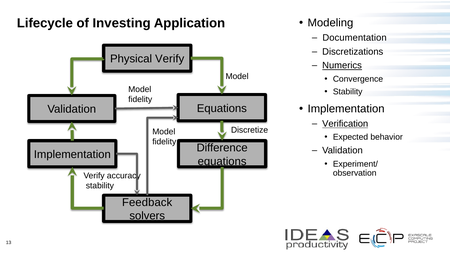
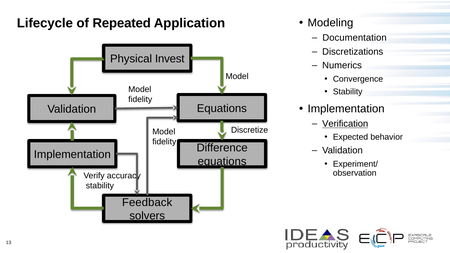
Investing: Investing -> Repeated (122, 23)
Physical Verify: Verify -> Invest (170, 59)
Numerics underline: present -> none (342, 66)
